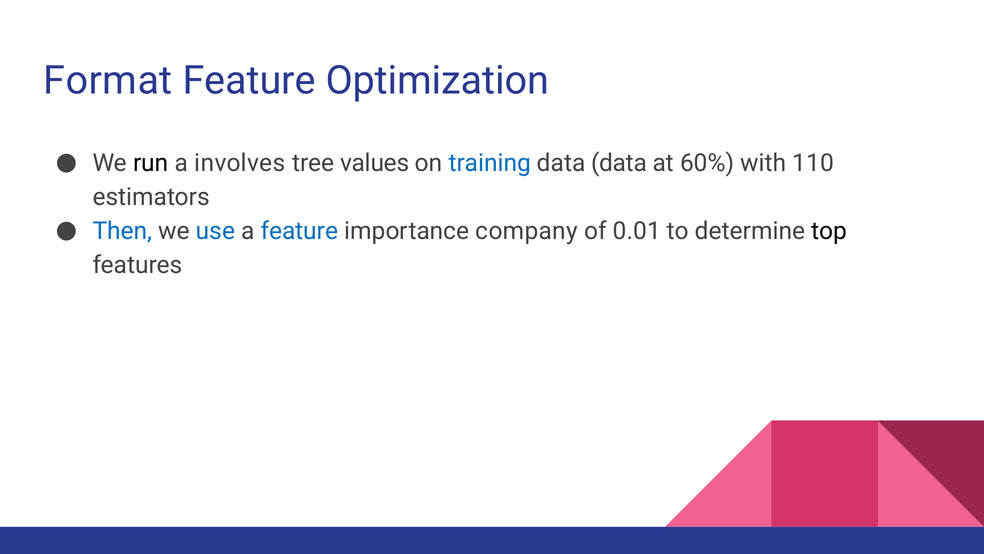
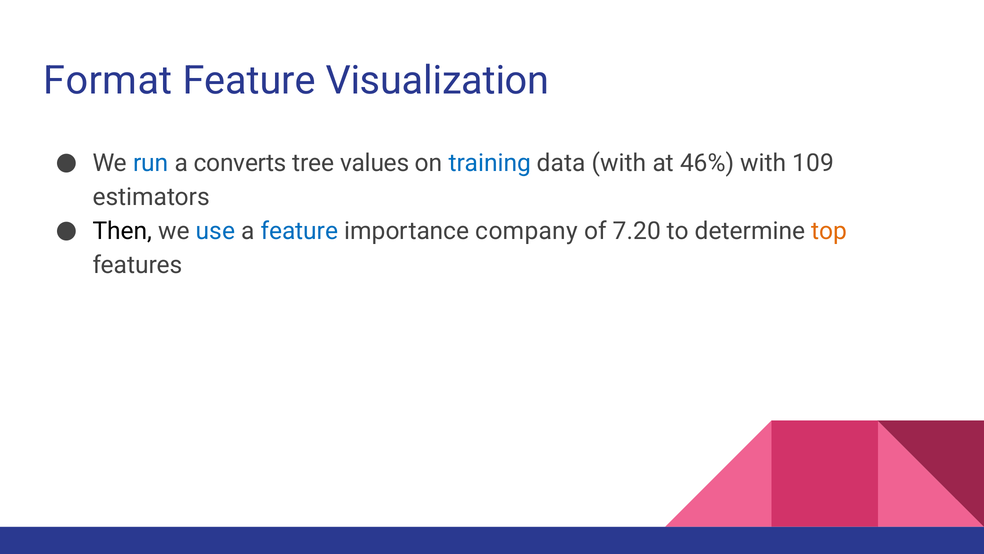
Optimization: Optimization -> Visualization (437, 81)
run colour: black -> blue (151, 163)
involves: involves -> converts (240, 163)
data data: data -> with (619, 163)
60%: 60% -> 46% (707, 163)
110: 110 -> 109 (813, 163)
Then colour: blue -> black (122, 231)
0.01: 0.01 -> 7.20 (637, 231)
top colour: black -> orange (829, 231)
